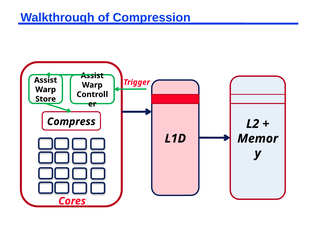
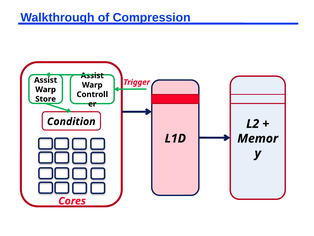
Compress: Compress -> Condition (71, 121)
